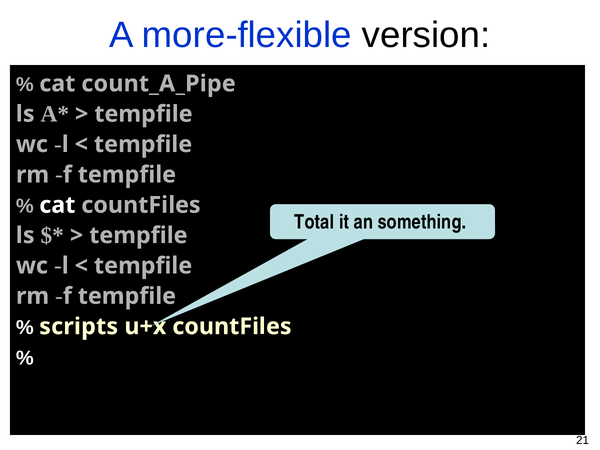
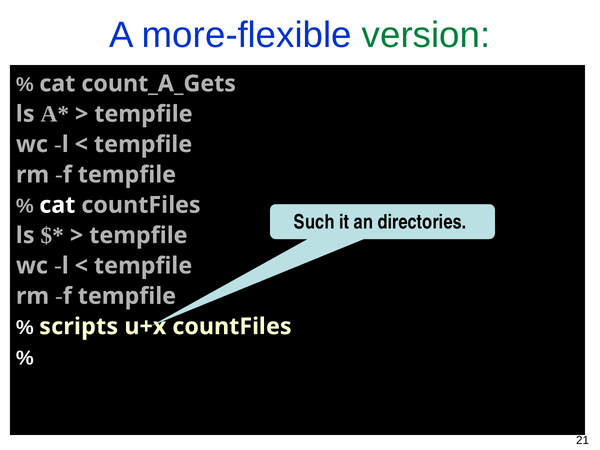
version colour: black -> green (426, 35)
count_A_Pipe: count_A_Pipe -> count_A_Gets (159, 84)
Total: Total -> Such (314, 222)
something: something -> directories (422, 222)
